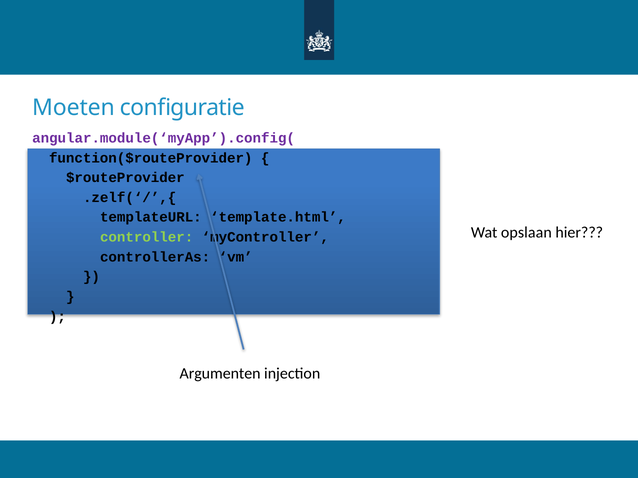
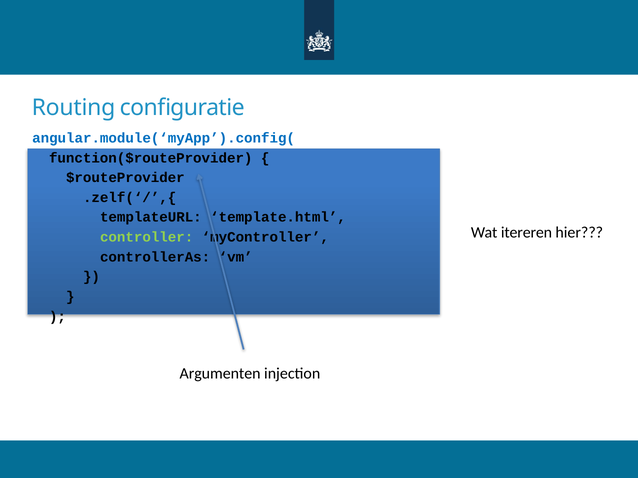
Moeten: Moeten -> Routing (74, 108)
angular.module(‘myApp’).config( colour: purple -> blue (164, 138)
opslaan: opslaan -> itereren (527, 233)
